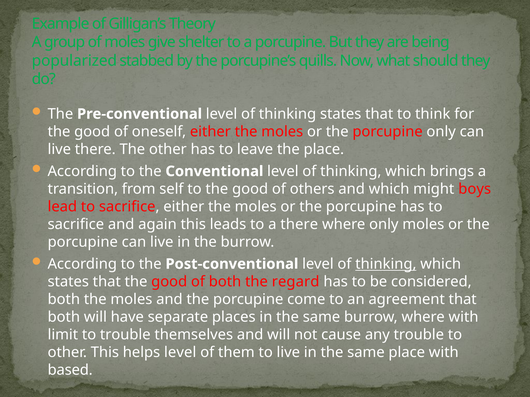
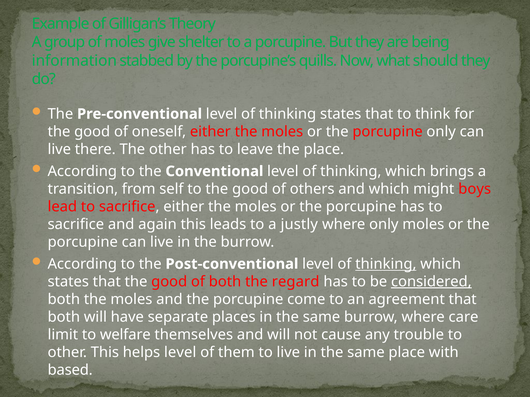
popularized: popularized -> information (74, 61)
a there: there -> justly (299, 225)
considered underline: none -> present (431, 282)
where with: with -> care (464, 317)
to trouble: trouble -> welfare (125, 335)
